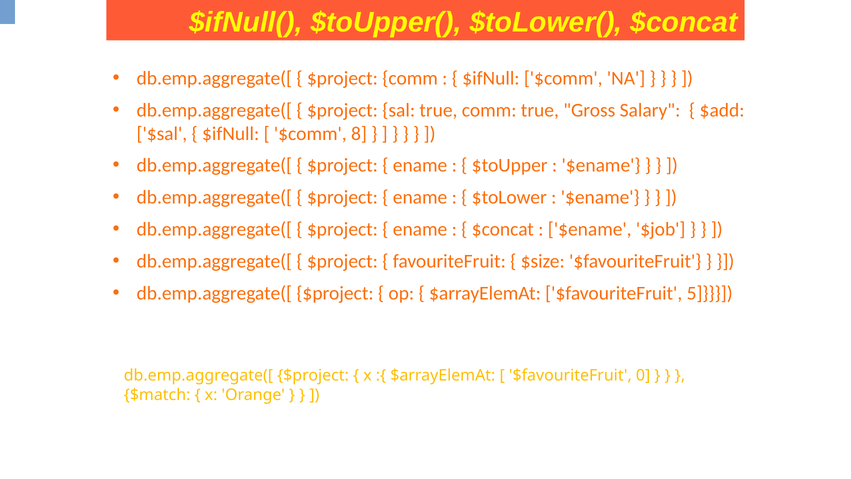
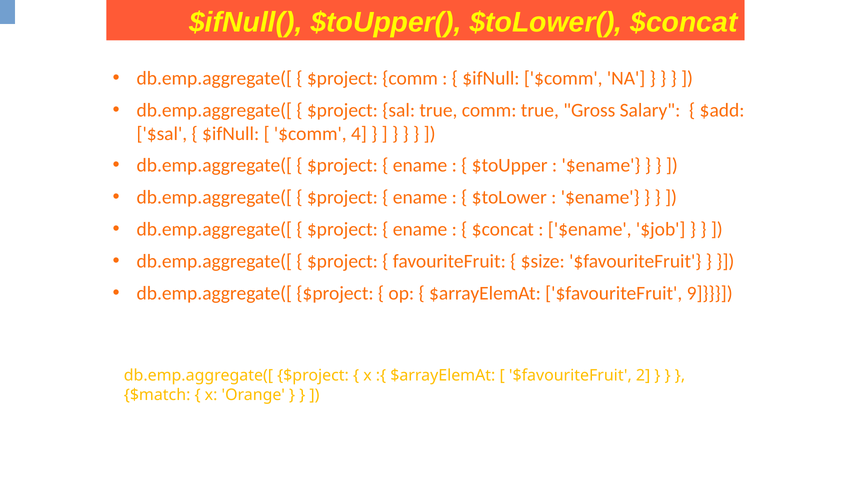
8: 8 -> 4 (359, 134)
5: 5 -> 9 (710, 293)
0: 0 -> 2 (643, 375)
